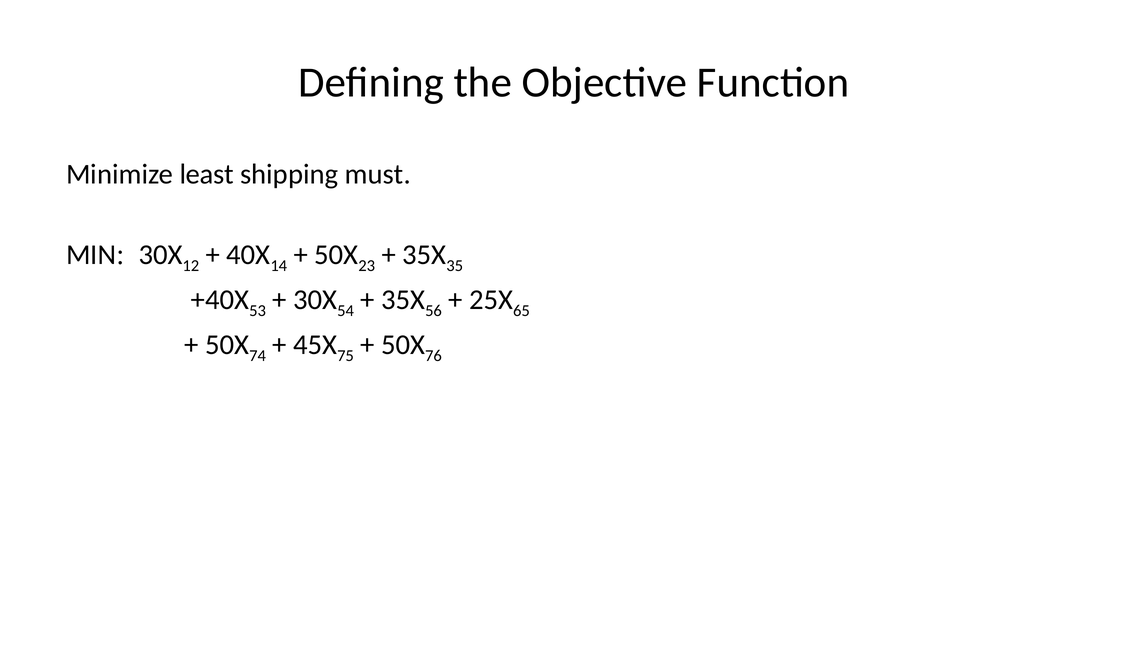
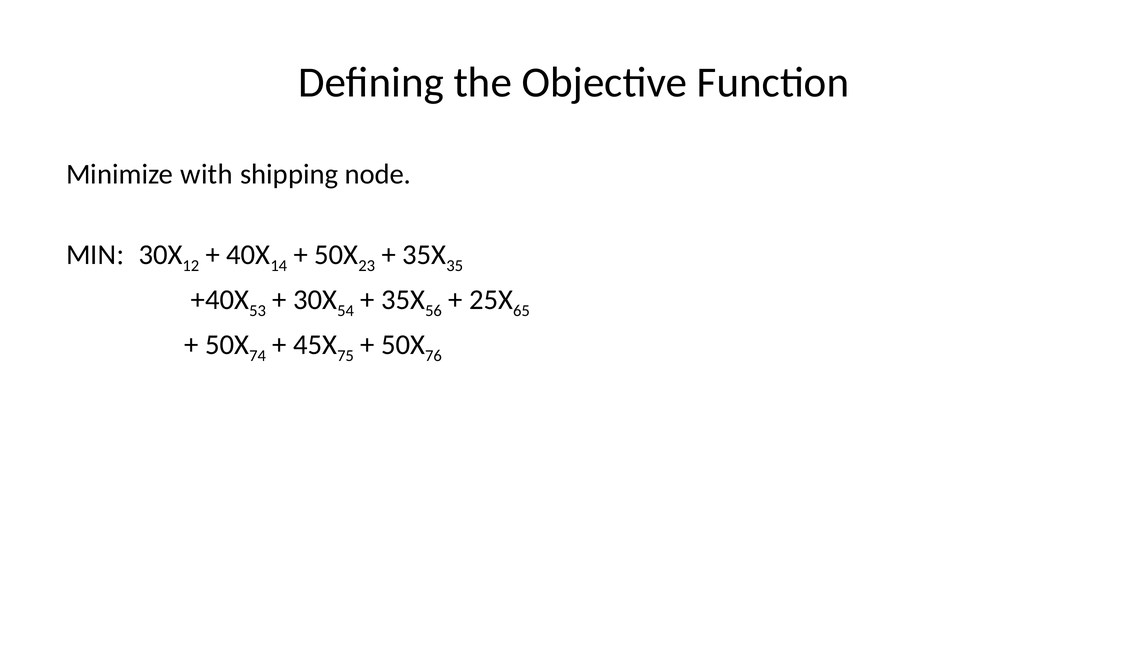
least: least -> with (207, 174)
must: must -> node (378, 174)
